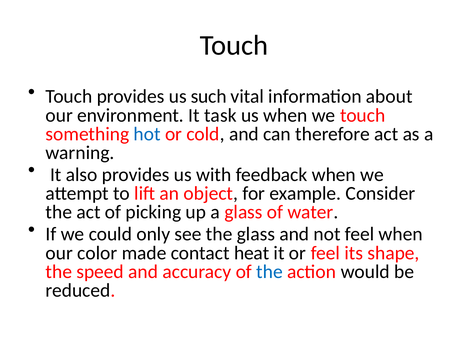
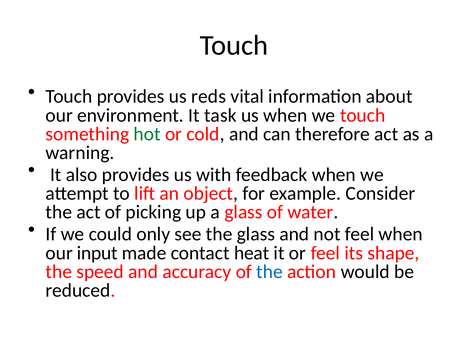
such: such -> reds (209, 97)
hot colour: blue -> green (147, 134)
color: color -> input (97, 253)
